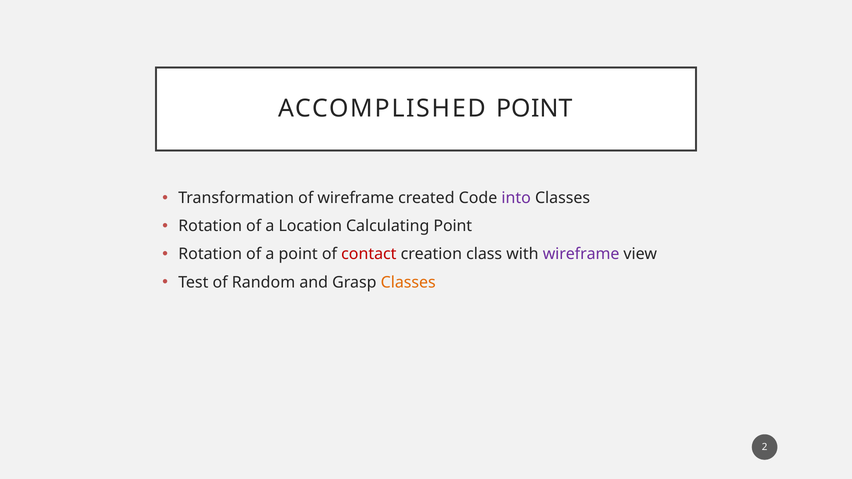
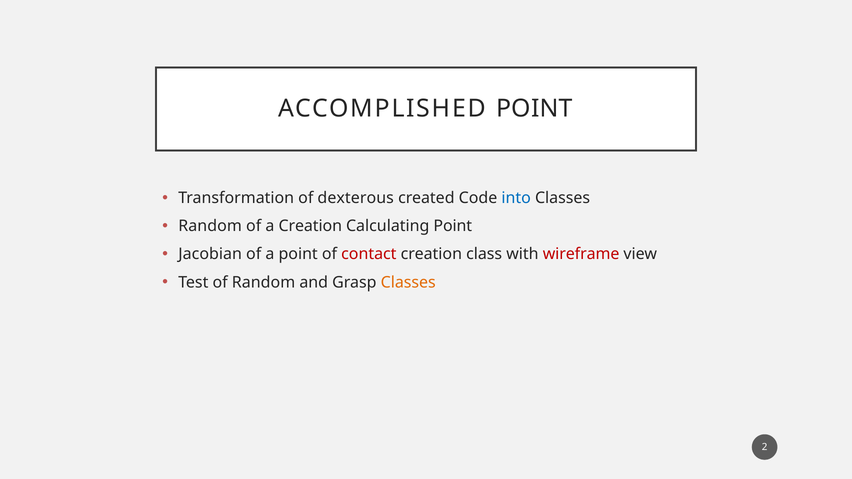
of wireframe: wireframe -> dexterous (356, 198)
into colour: purple -> blue (516, 198)
Rotation: Rotation -> Random (210, 226)
a Location: Location -> Creation (310, 226)
Rotation: Rotation -> Jacobian (210, 254)
wireframe colour: purple -> red (581, 254)
